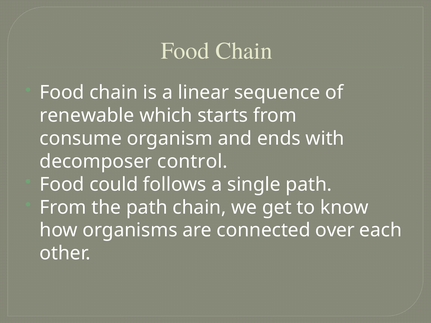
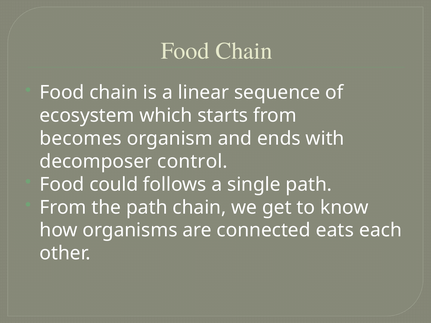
renewable: renewable -> ecosystem (87, 116)
consume: consume -> becomes (81, 139)
over: over -> eats (335, 231)
